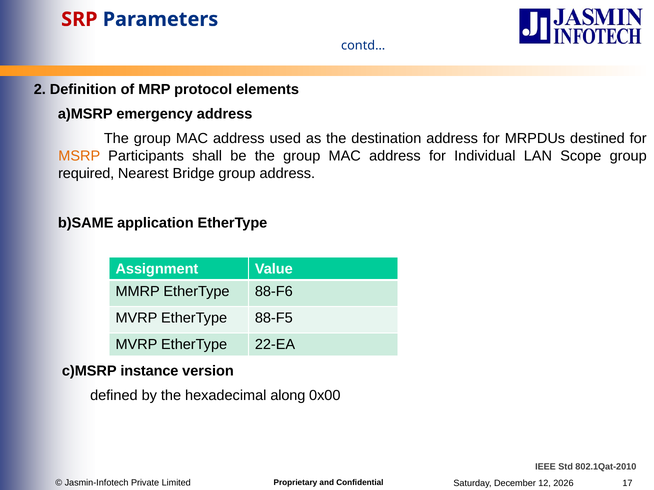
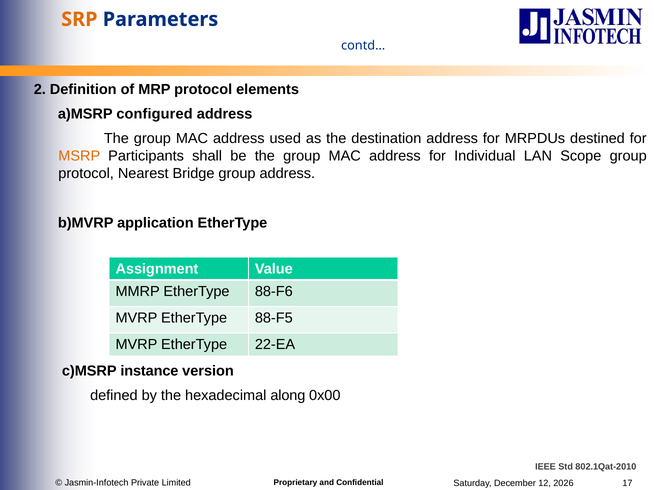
SRP colour: red -> orange (79, 19)
emergency: emergency -> configured (154, 114)
required: required -> protocol (86, 174)
b)SAME: b)SAME -> b)MVRP (86, 223)
